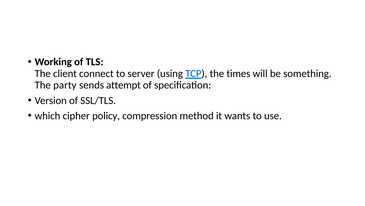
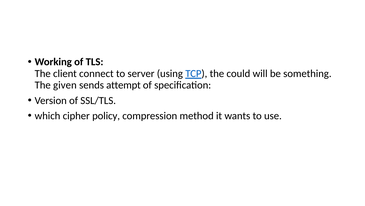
times: times -> could (238, 73)
party: party -> given (65, 85)
